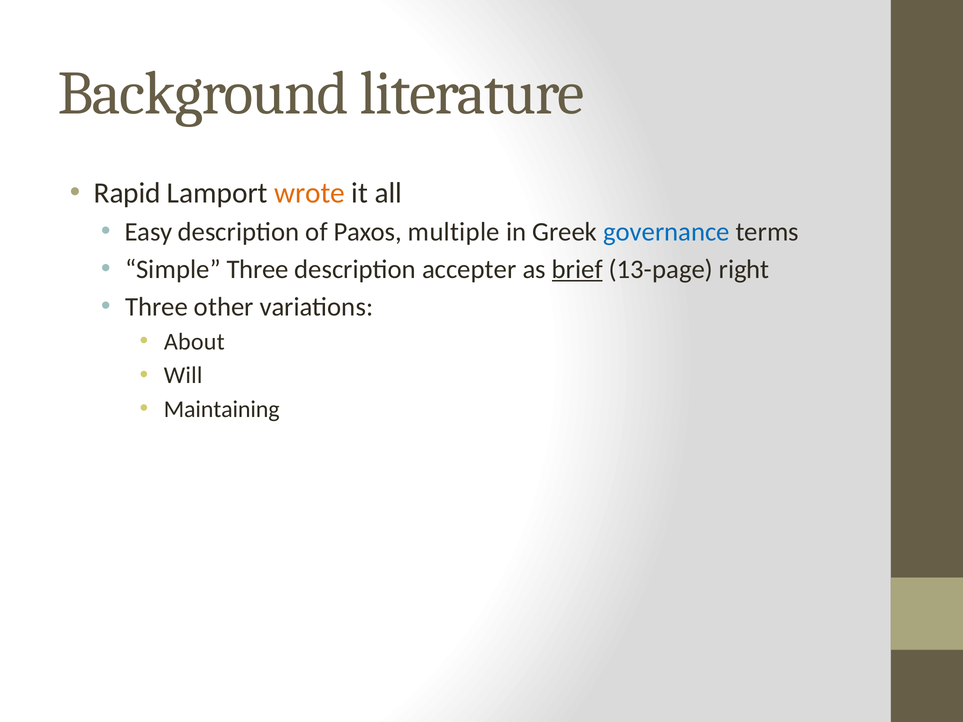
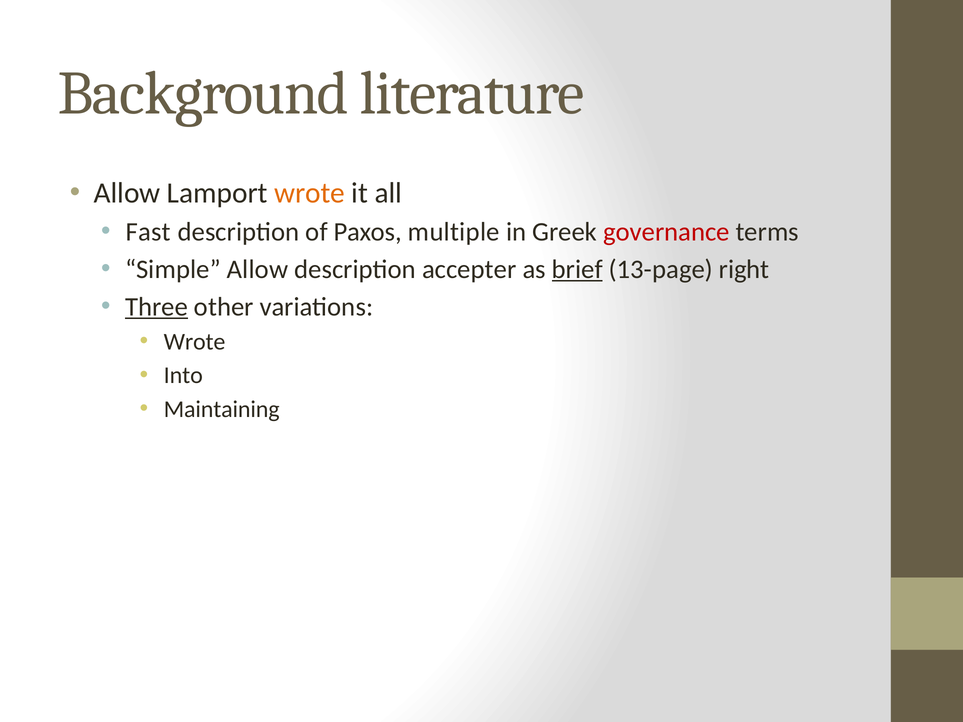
Rapid: Rapid -> Allow (127, 193)
Easy: Easy -> Fast (148, 232)
governance colour: blue -> red (666, 232)
Simple Three: Three -> Allow (258, 269)
Three underline: none -> present (157, 307)
About: About -> Wrote (195, 342)
Will: Will -> Into (183, 376)
